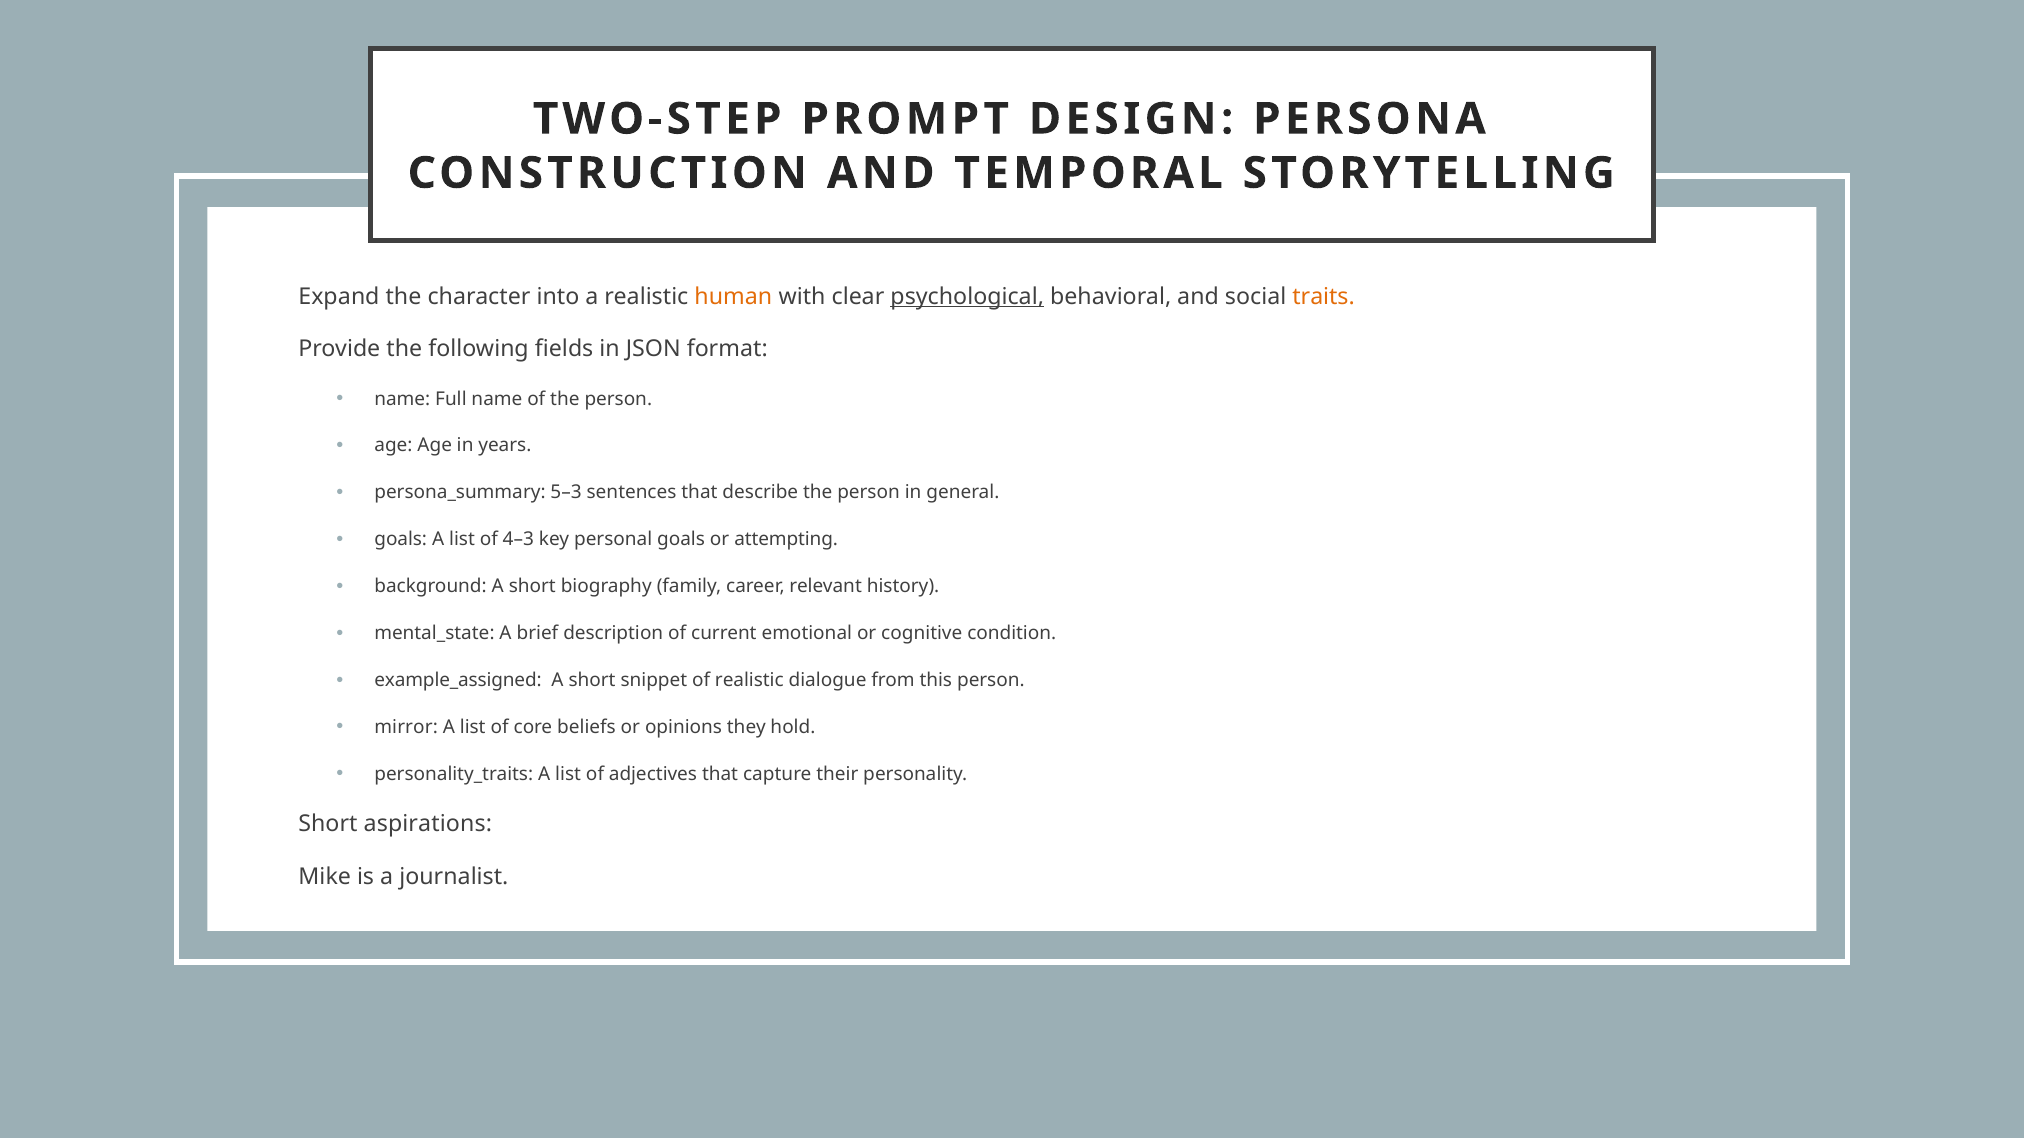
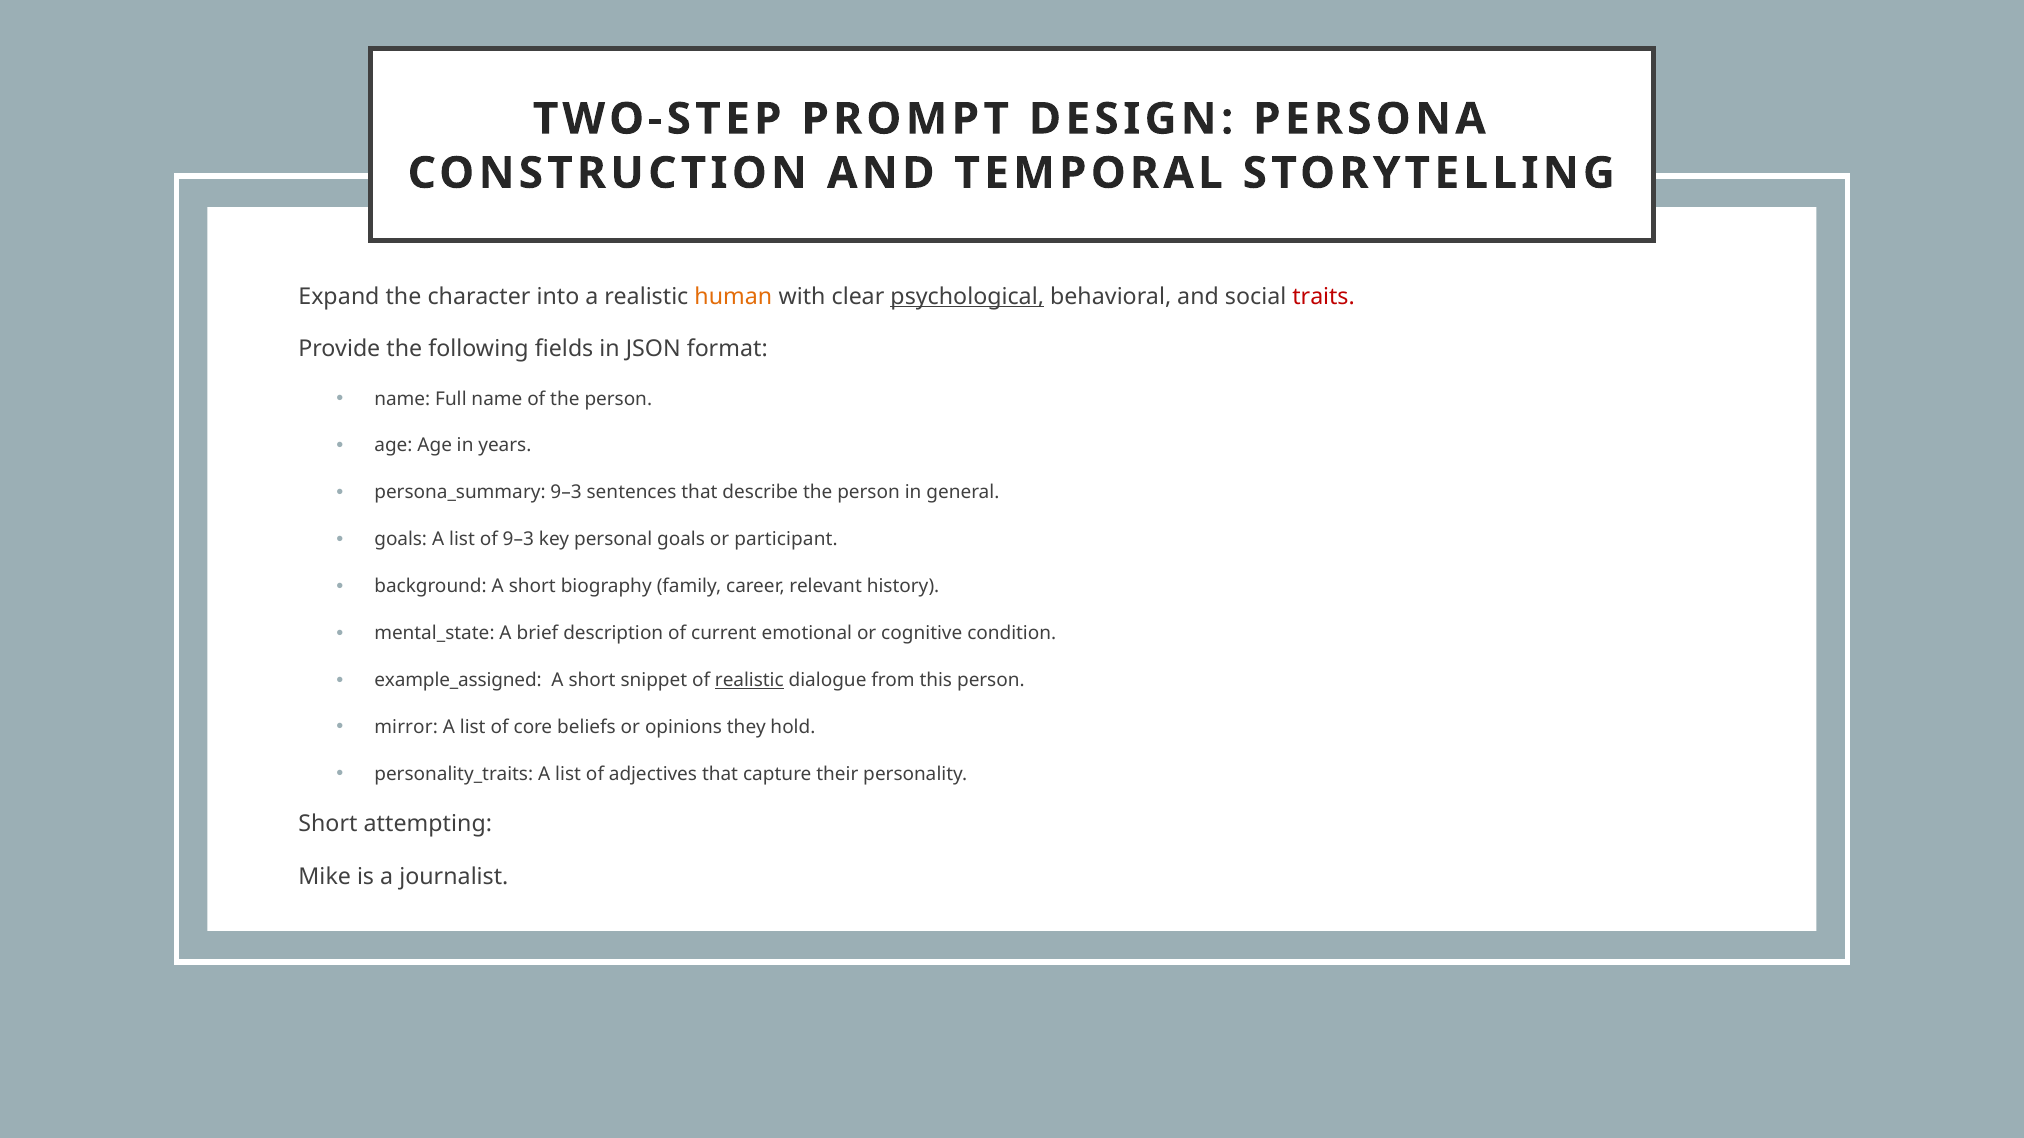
traits colour: orange -> red (1324, 297)
persona_summary 5–3: 5–3 -> 9–3 (566, 493)
of 4–3: 4–3 -> 9–3 (518, 540)
attempting: attempting -> participant (786, 540)
realistic underline: none -> present (749, 680)
aspirations: aspirations -> attempting (428, 824)
